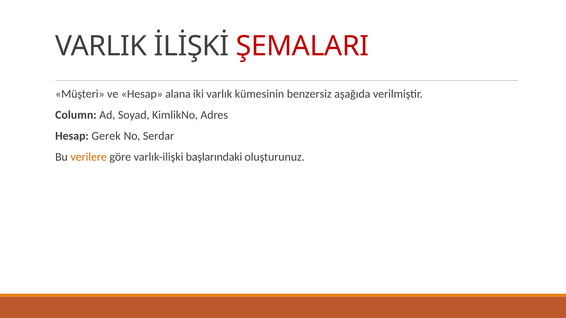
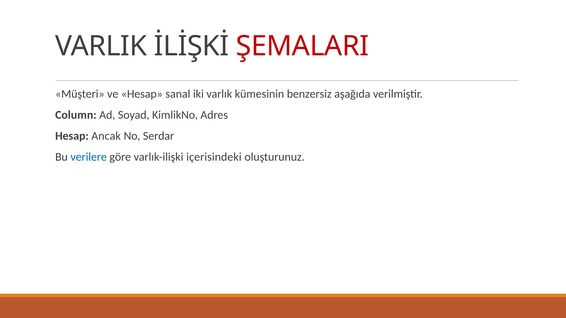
alana: alana -> sanal (178, 94)
Gerek: Gerek -> Ancak (106, 136)
verilere colour: orange -> blue (89, 157)
başlarındaki: başlarındaki -> içerisindeki (214, 157)
